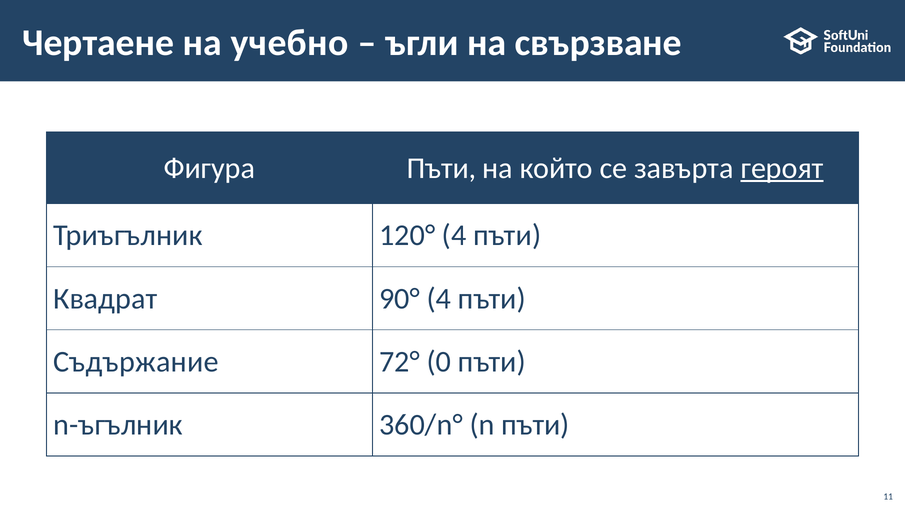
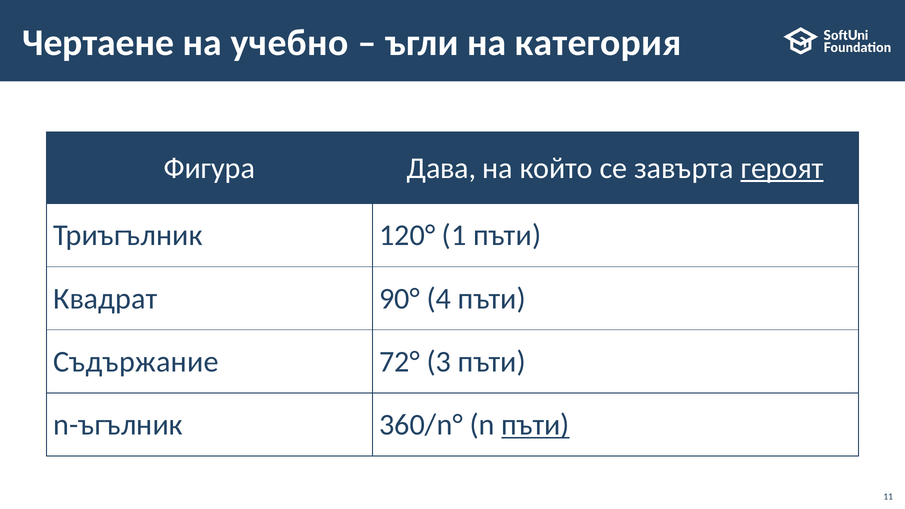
свързване: свързване -> категория (598, 43)
Фигура Пъти: Пъти -> Дава (442, 168)
120° 4: 4 -> 1 (454, 236)
0: 0 -> 3 (439, 362)
пъти underline: none -> present (536, 425)
